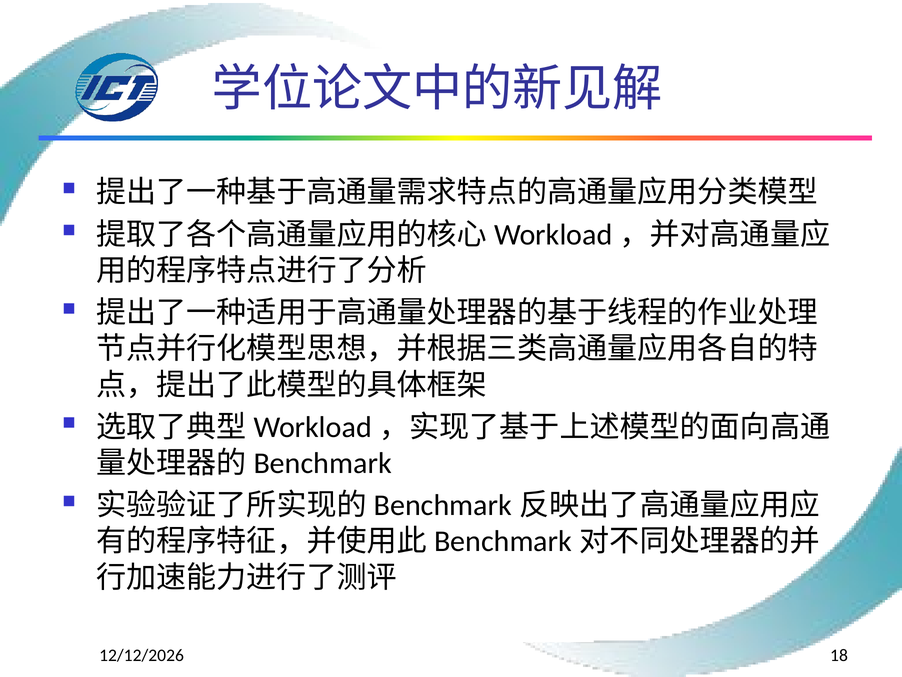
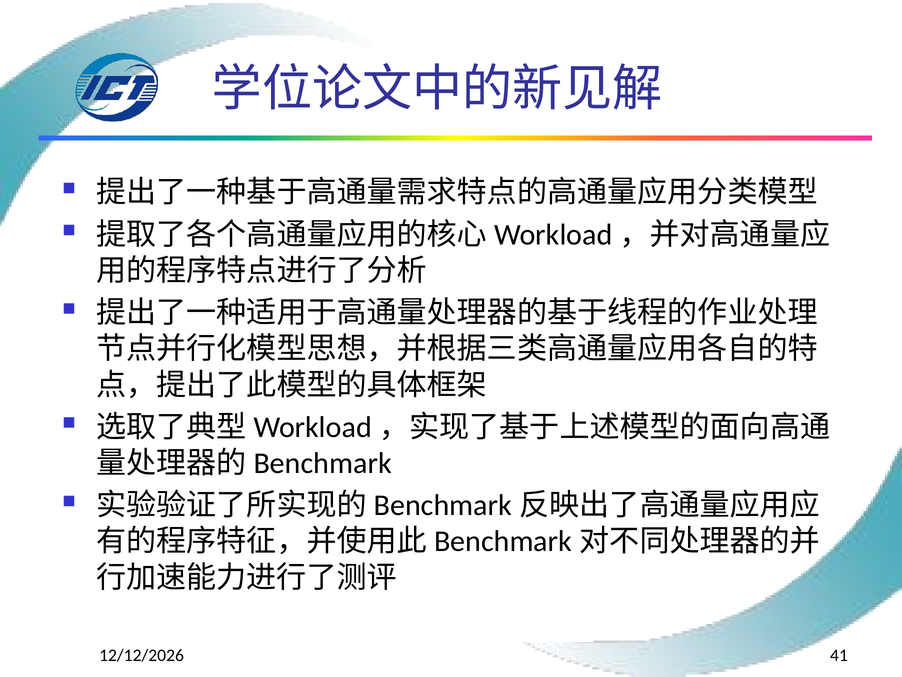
18: 18 -> 41 (839, 655)
